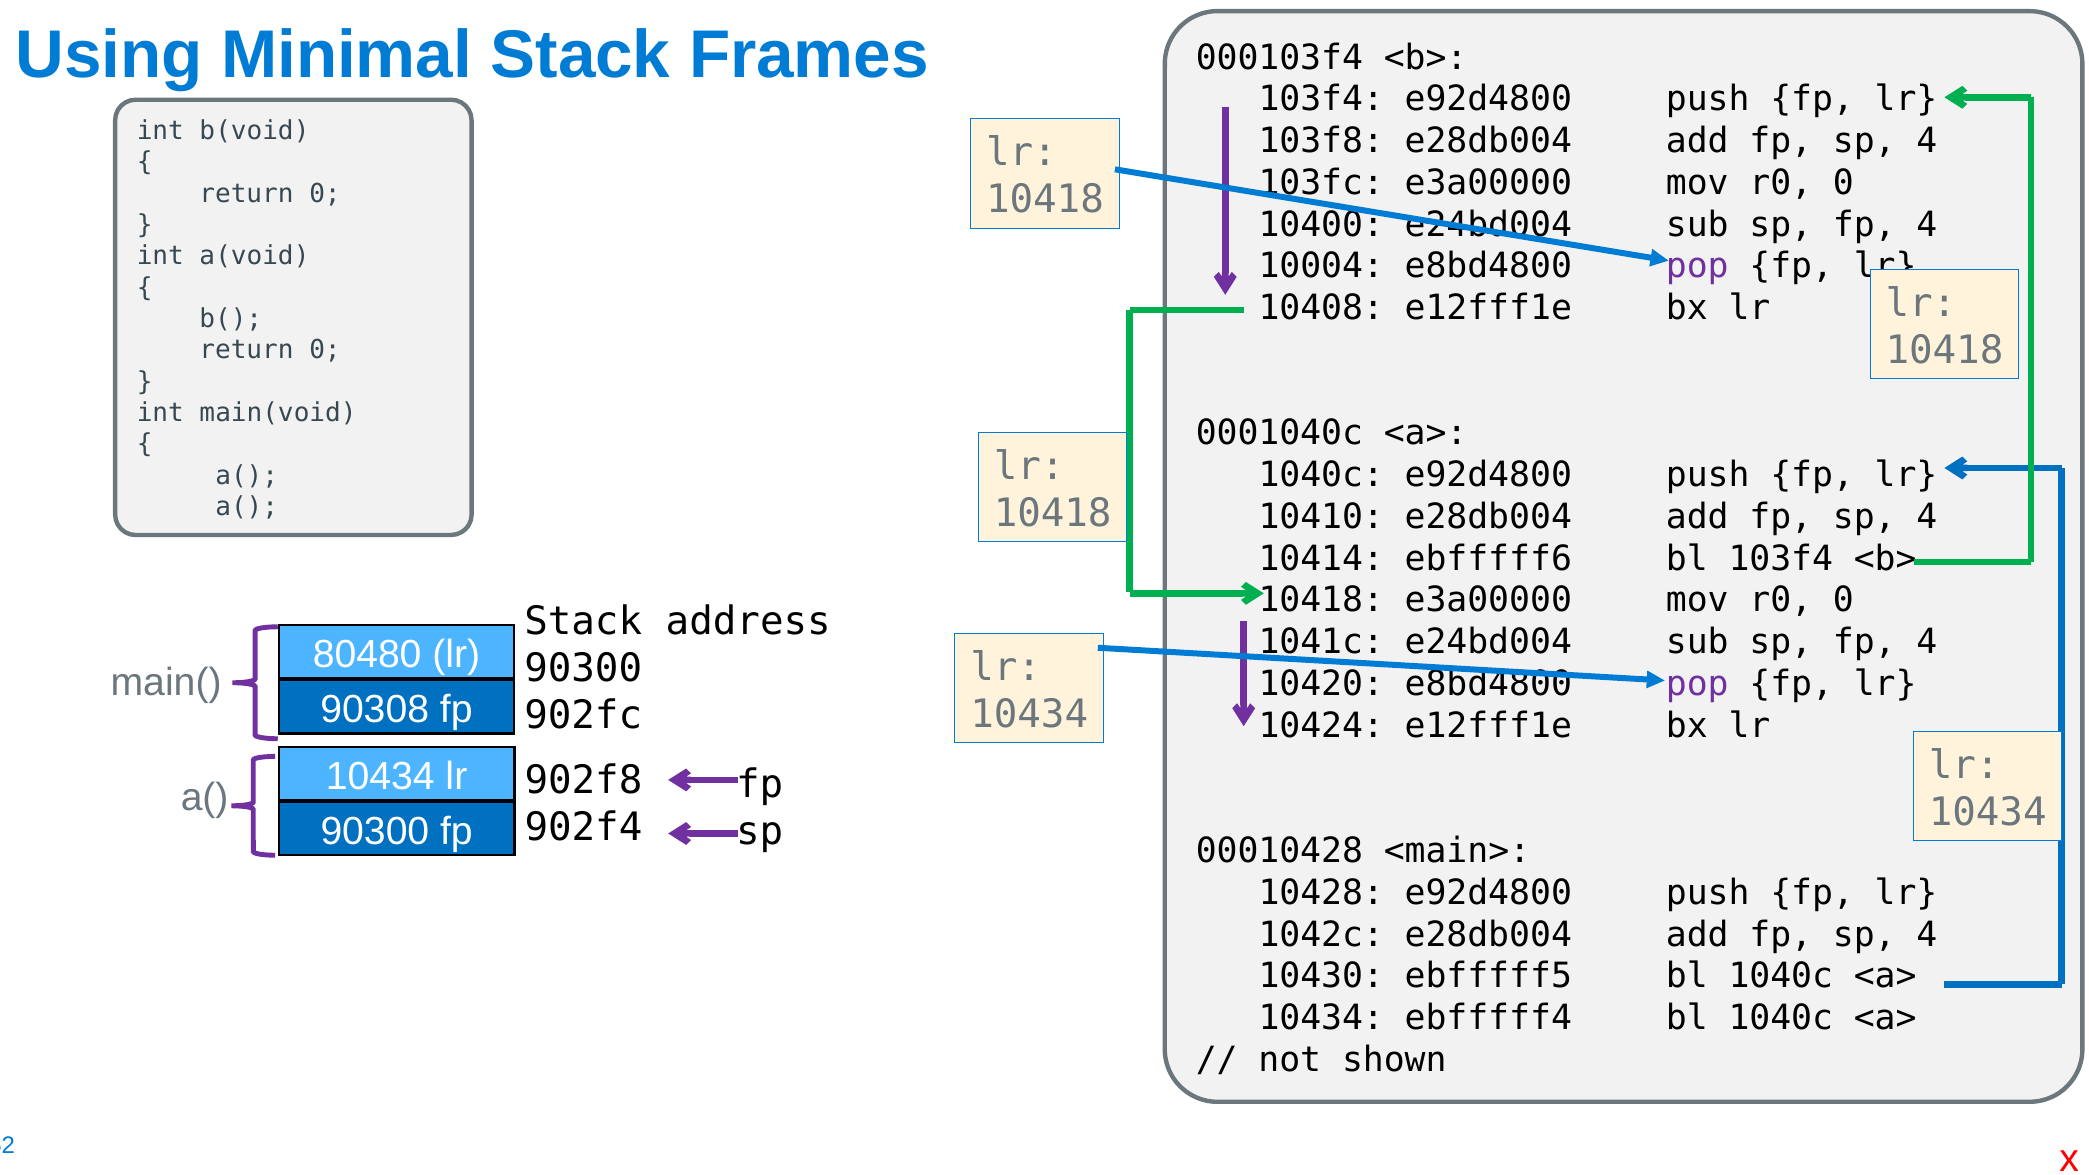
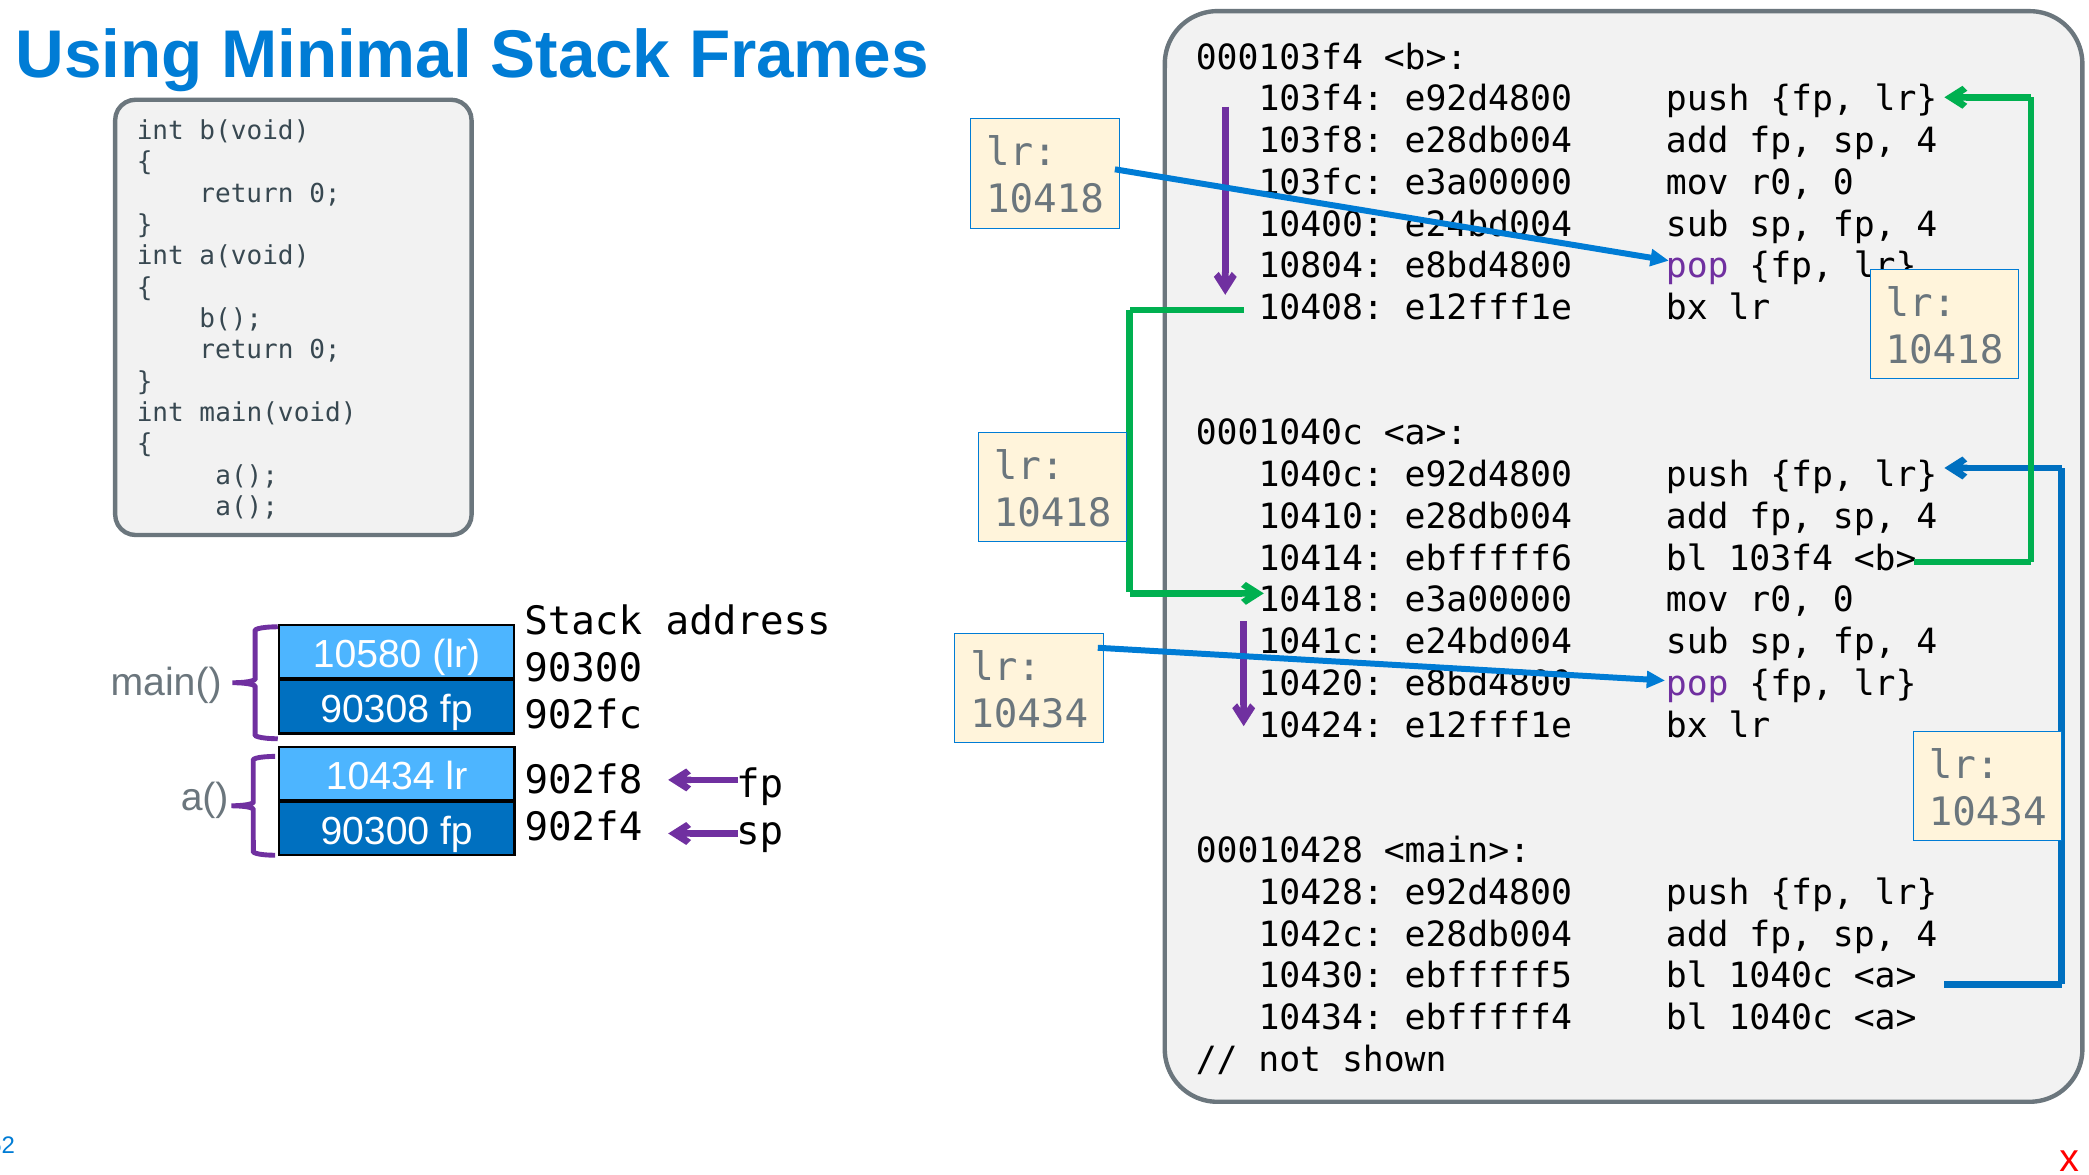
10004: 10004 -> 10804 (1321, 266)
80480: 80480 -> 10580 (367, 654)
